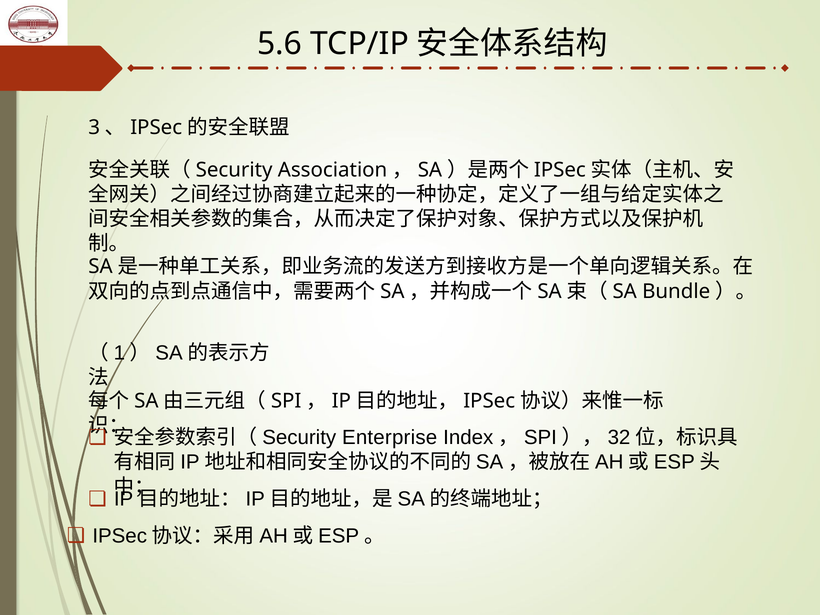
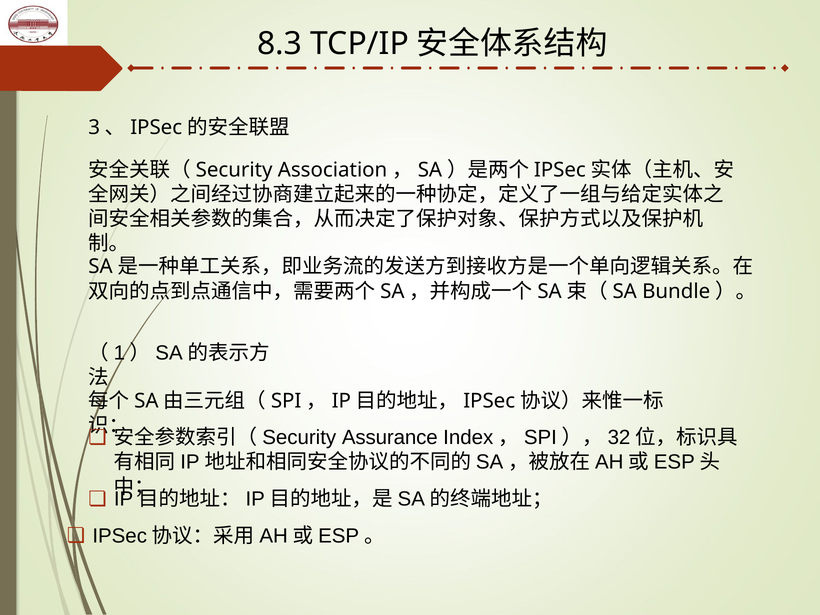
5.6: 5.6 -> 8.3 (280, 44)
Enterprise: Enterprise -> Assurance (390, 438)
